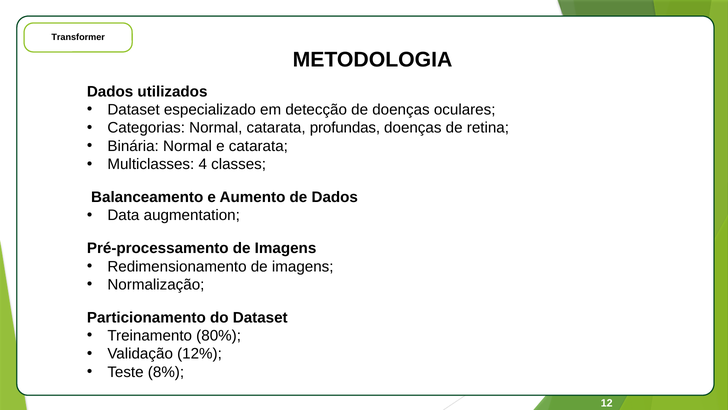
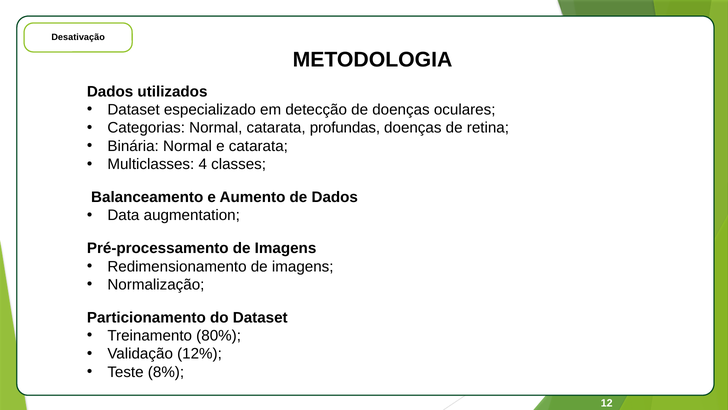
Transformer: Transformer -> Desativação (78, 37)
